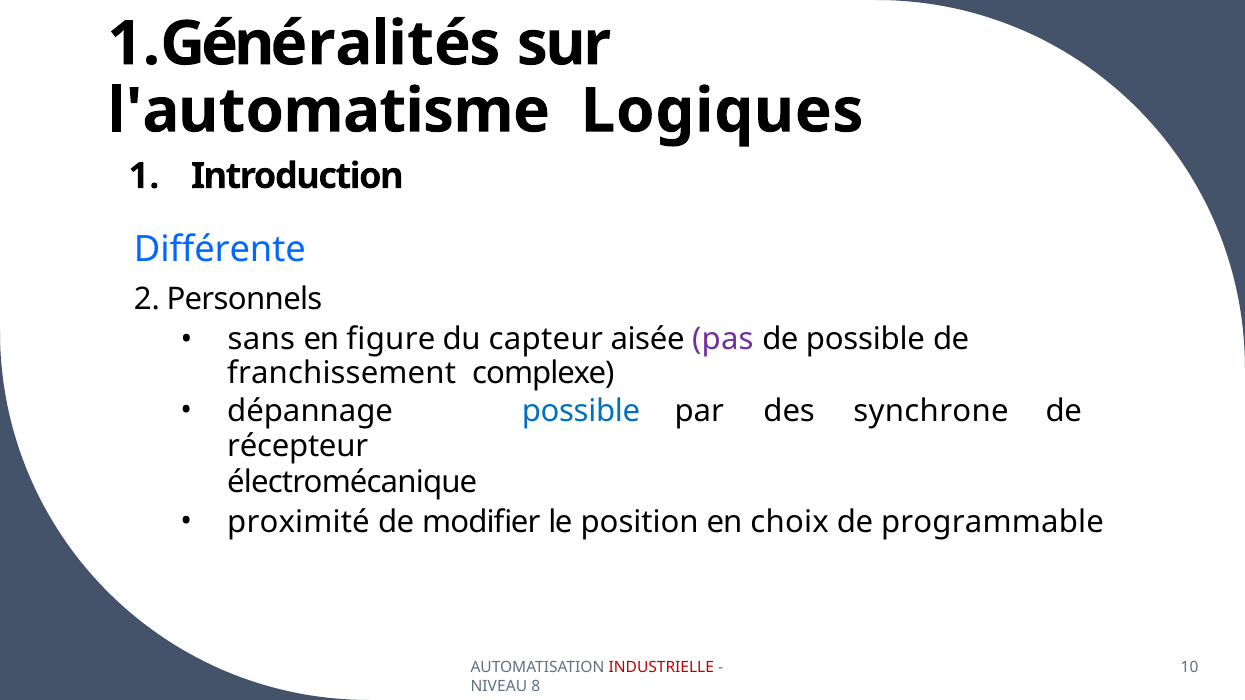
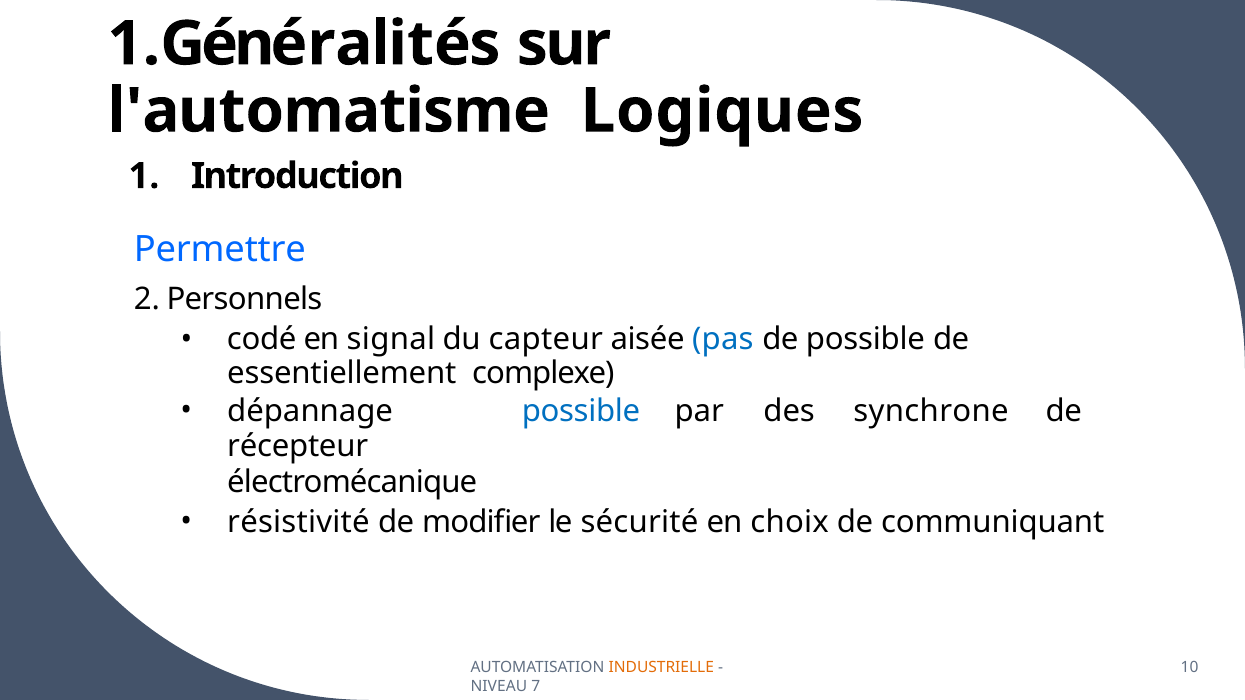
Différente: Différente -> Permettre (220, 249)
sans: sans -> codé (262, 340)
figure: figure -> signal (391, 340)
pas colour: purple -> blue (723, 340)
franchissement: franchissement -> essentiellement (342, 373)
proximité: proximité -> résistivité (298, 522)
position: position -> sécurité (640, 522)
programmable: programmable -> communiquant (993, 522)
INDUSTRIELLE colour: red -> orange (661, 668)
8: 8 -> 7 (536, 687)
